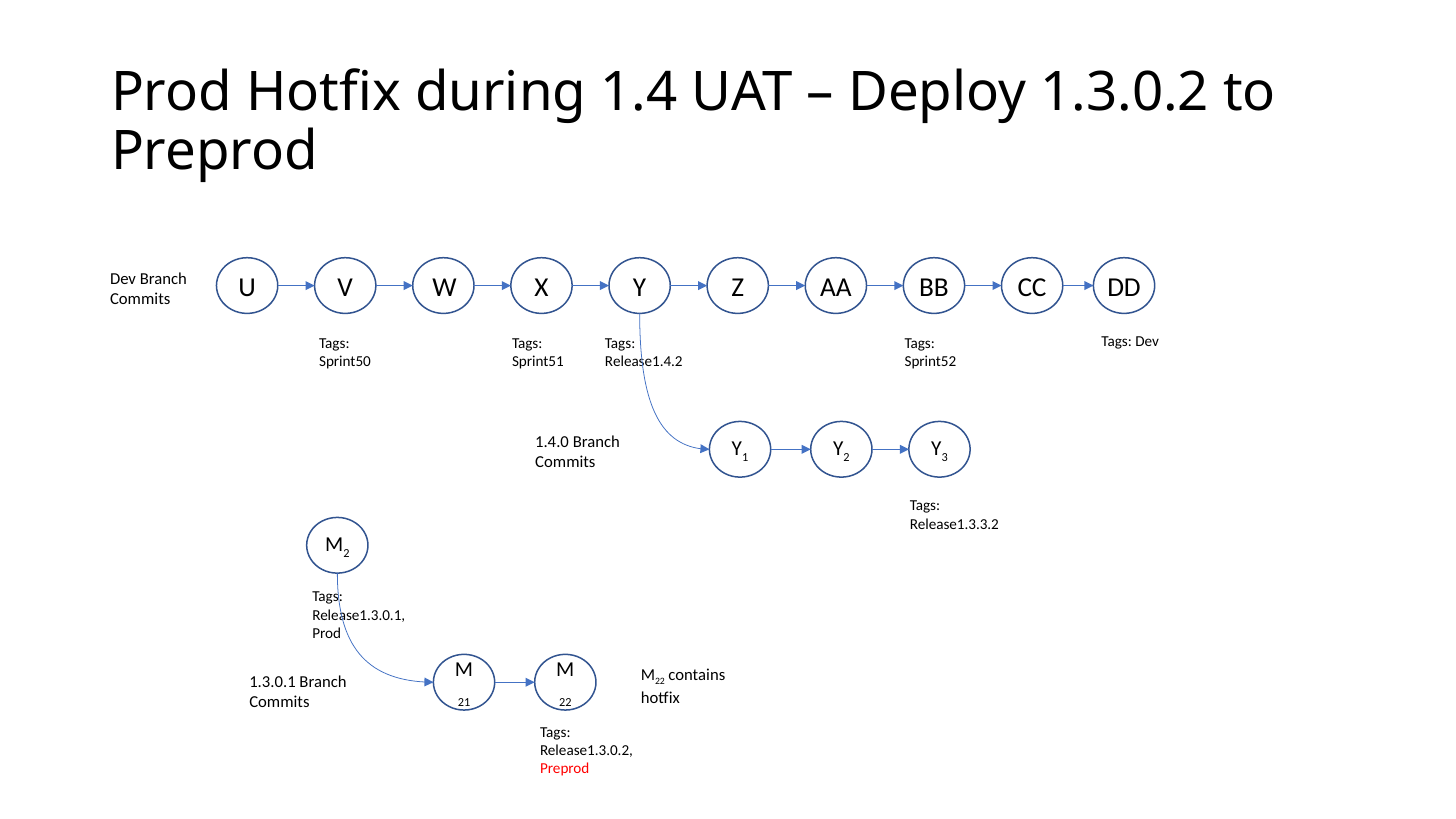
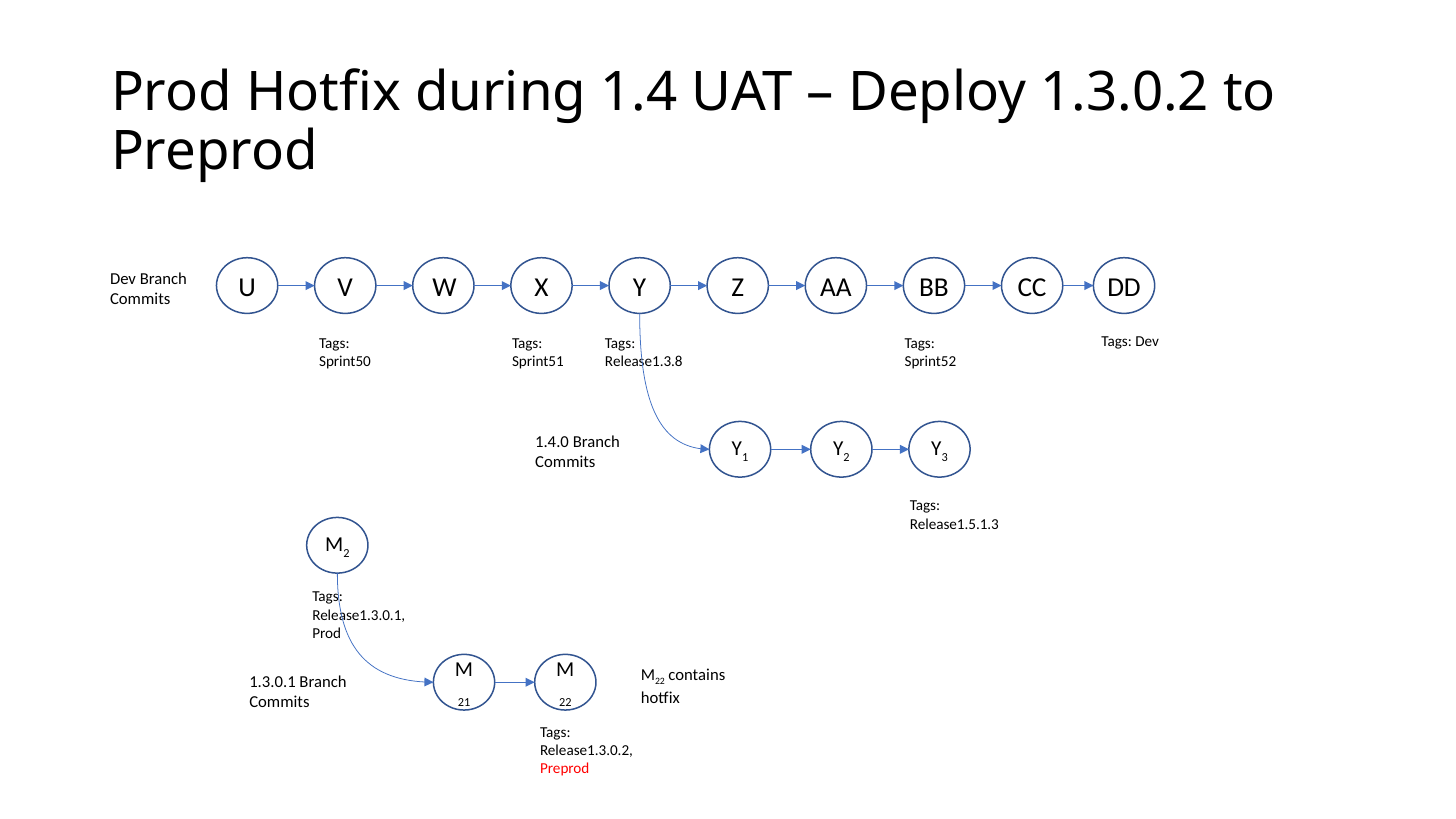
Release1.4.2: Release1.4.2 -> Release1.3.8 (644, 362)
Release1.3.3.2: Release1.3.3.2 -> Release1.5.1.3 (954, 524)
